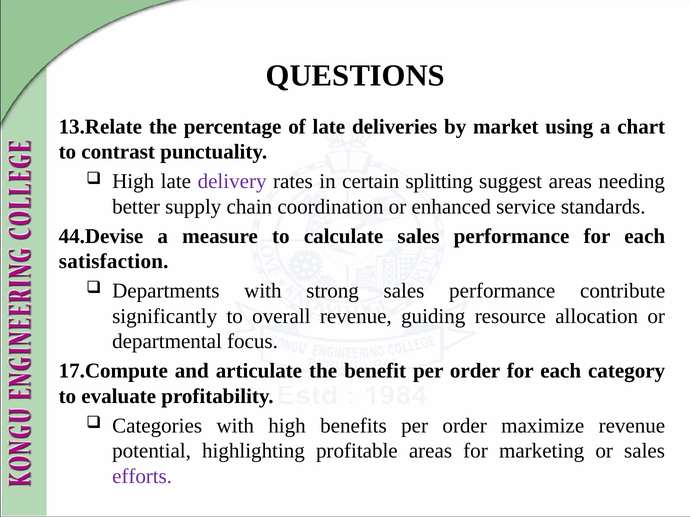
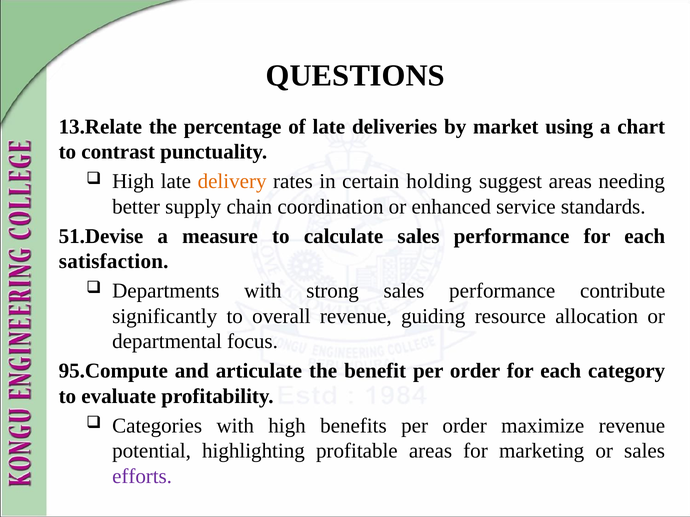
delivery colour: purple -> orange (232, 182)
splitting: splitting -> holding (439, 182)
44.Devise: 44.Devise -> 51.Devise (101, 236)
17.Compute: 17.Compute -> 95.Compute (113, 371)
